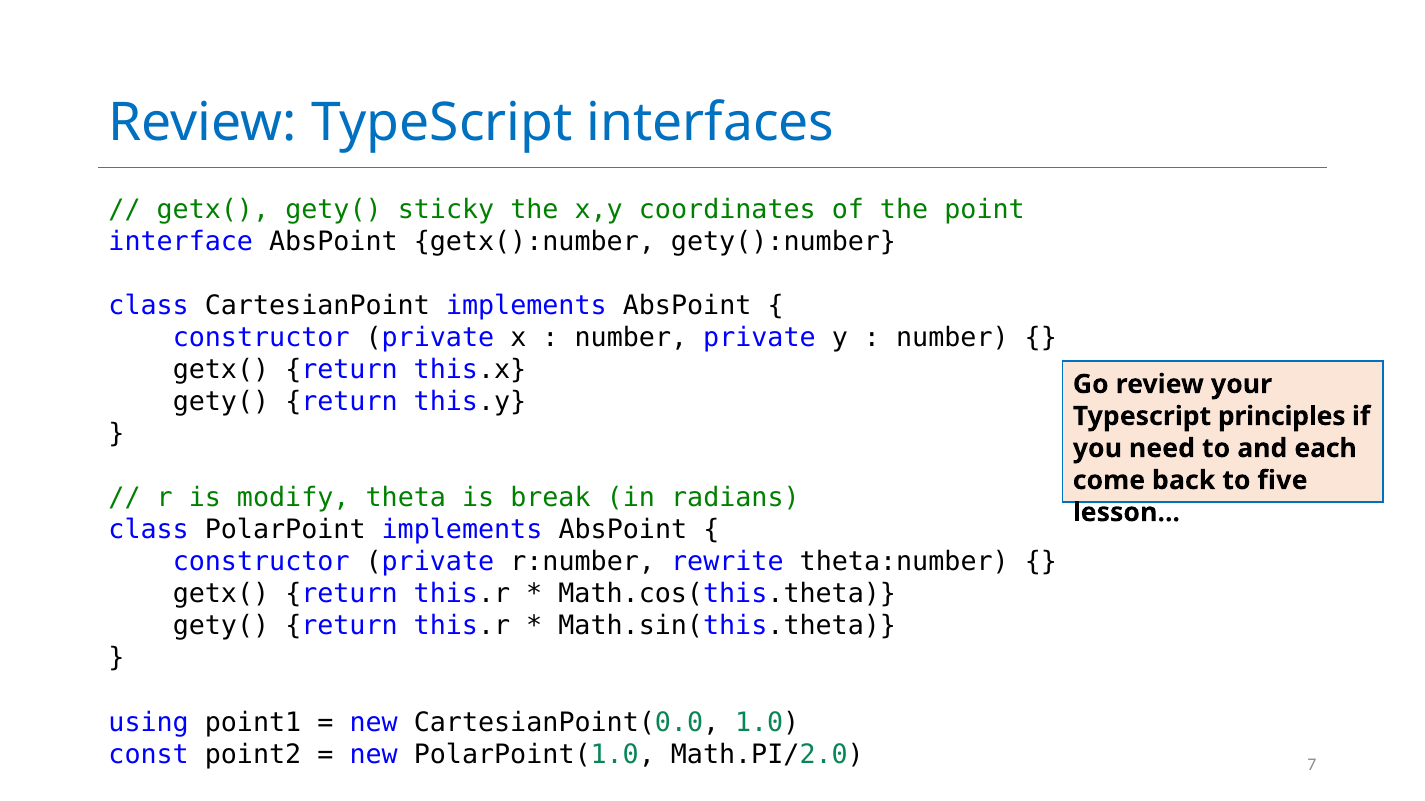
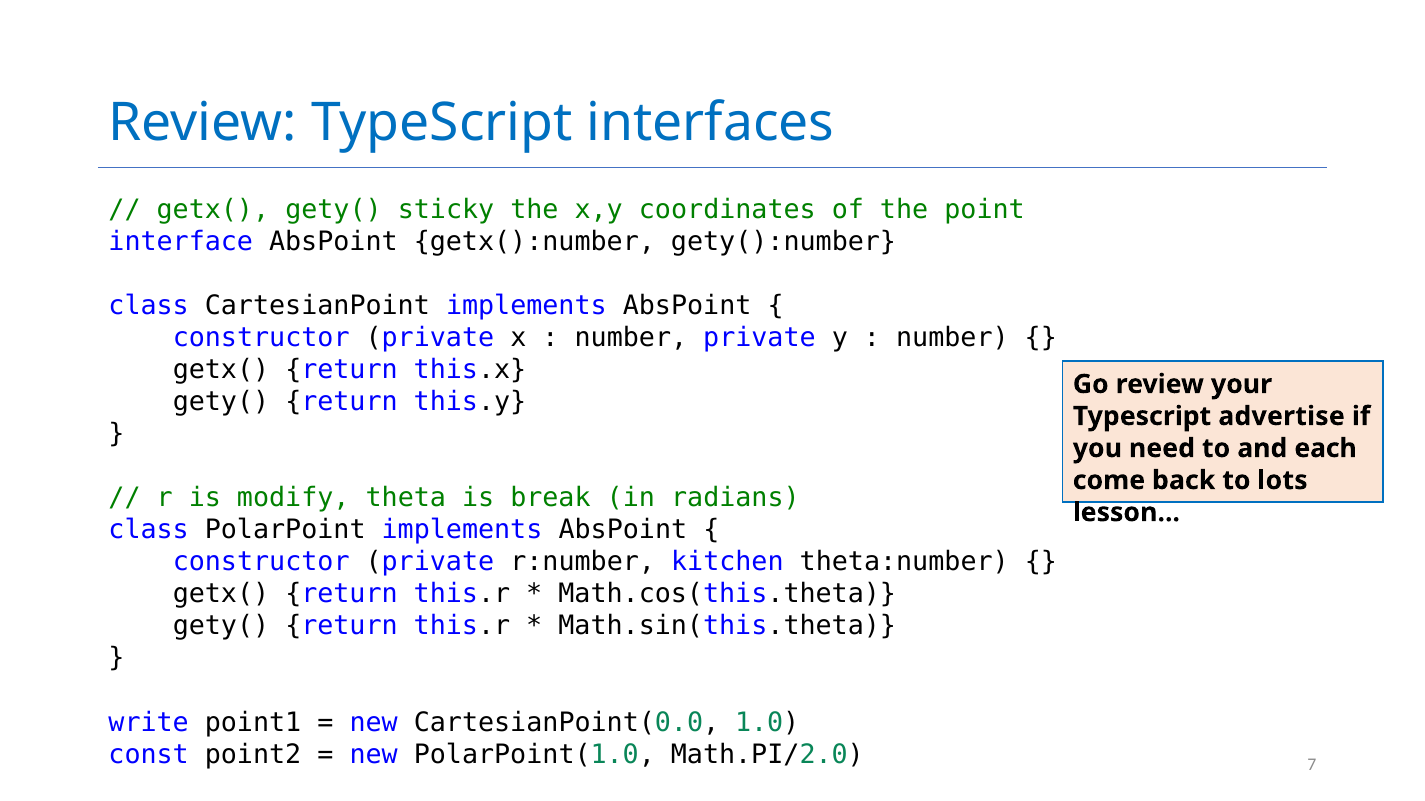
principles: principles -> advertise (1282, 417)
five: five -> lots (1283, 481)
rewrite: rewrite -> kitchen (727, 562)
using: using -> write (149, 723)
